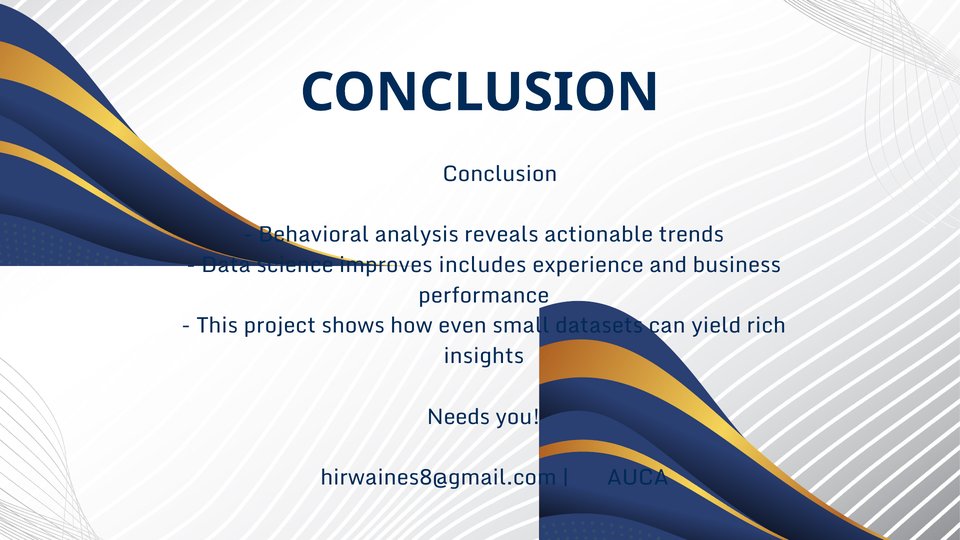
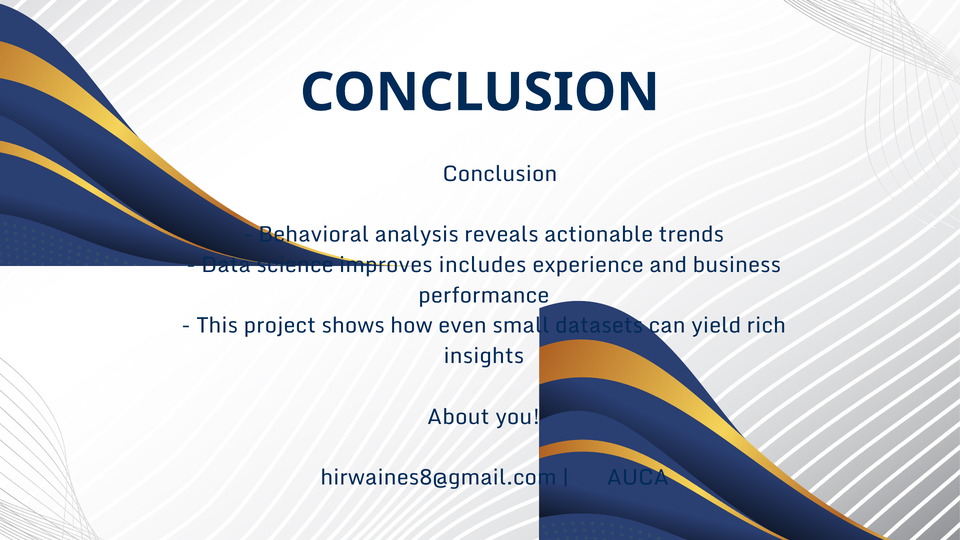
Needs: Needs -> About (458, 417)
